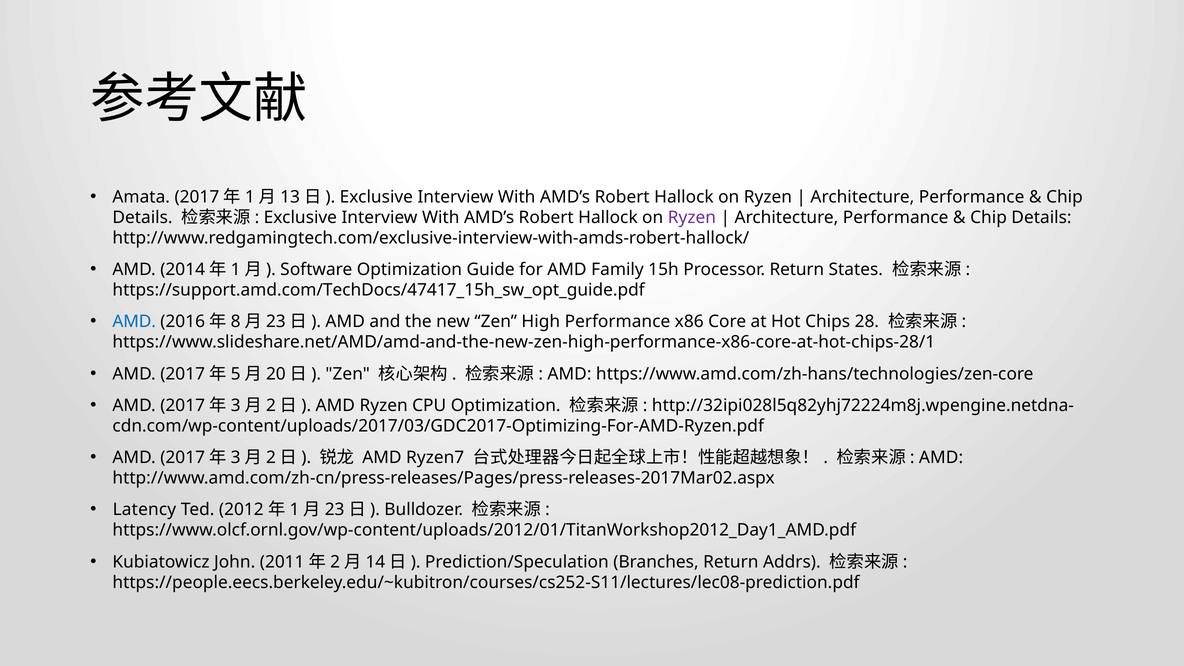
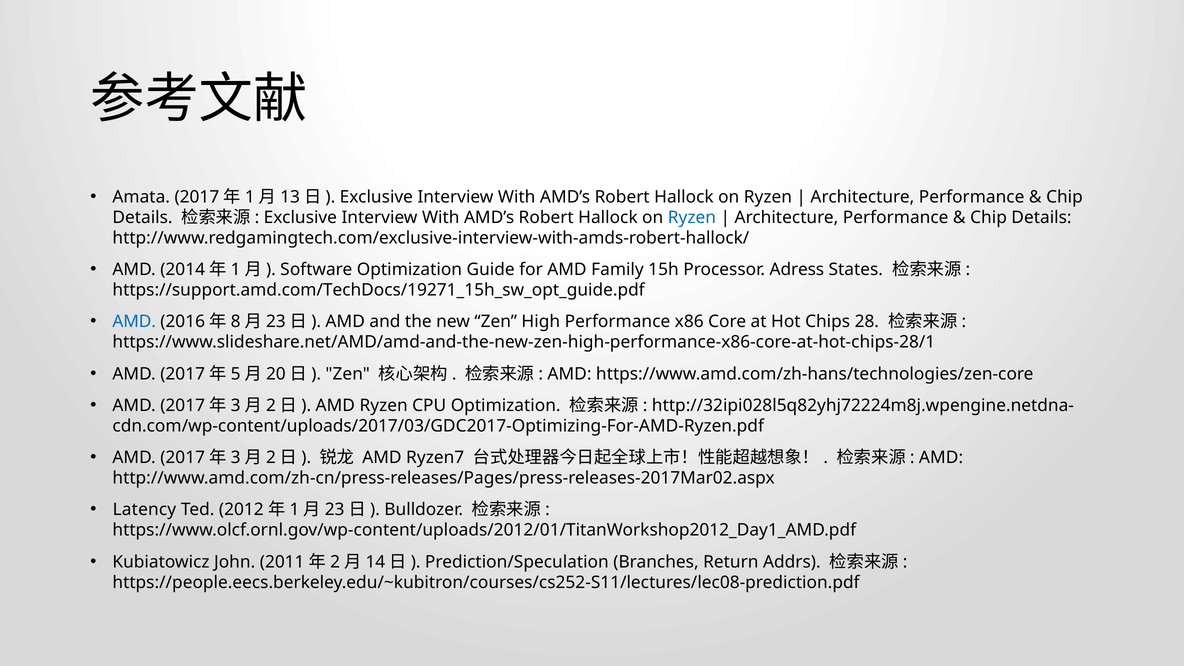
Ryzen colour: purple -> blue (692, 218)
Processor Return: Return -> Adress (797, 270)
https://support.amd.com/TechDocs/47417_15h_sw_opt_guide.pdf: https://support.amd.com/TechDocs/47417_15h_sw_opt_guide.pdf -> https://support.amd.com/TechDocs/19271_15h_sw_opt_guide.pdf (379, 290)
